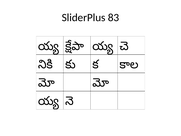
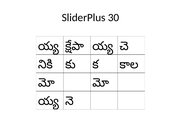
83: 83 -> 30 (114, 18)
